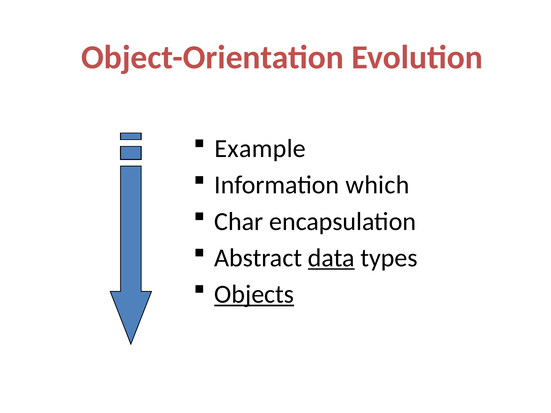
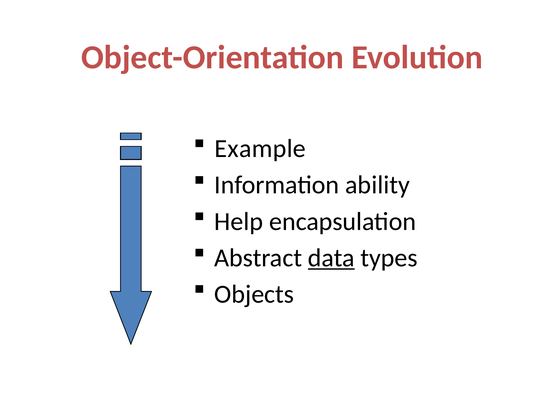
which: which -> ability (378, 185)
Char: Char -> Help (239, 222)
Objects underline: present -> none (254, 294)
